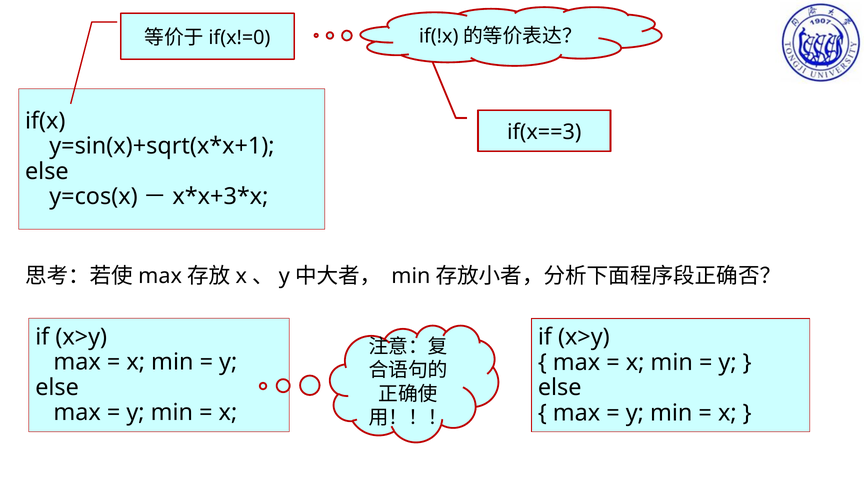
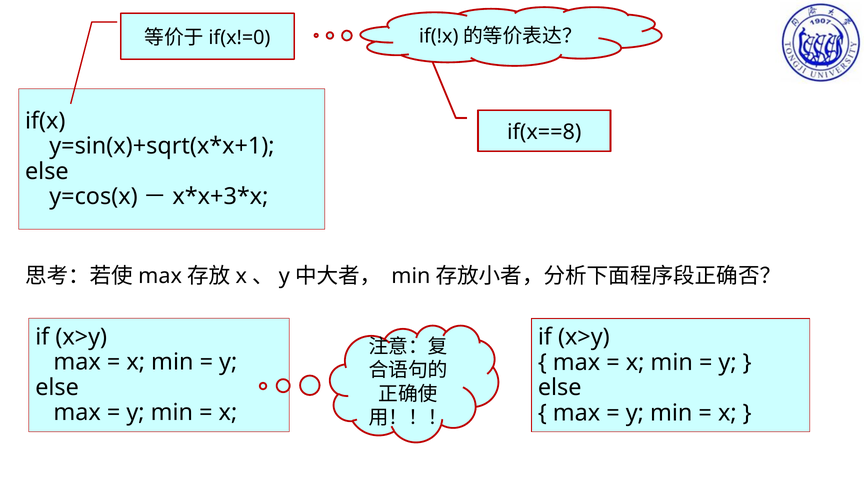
if(x==3: if(x==3 -> if(x==8 (544, 132)
